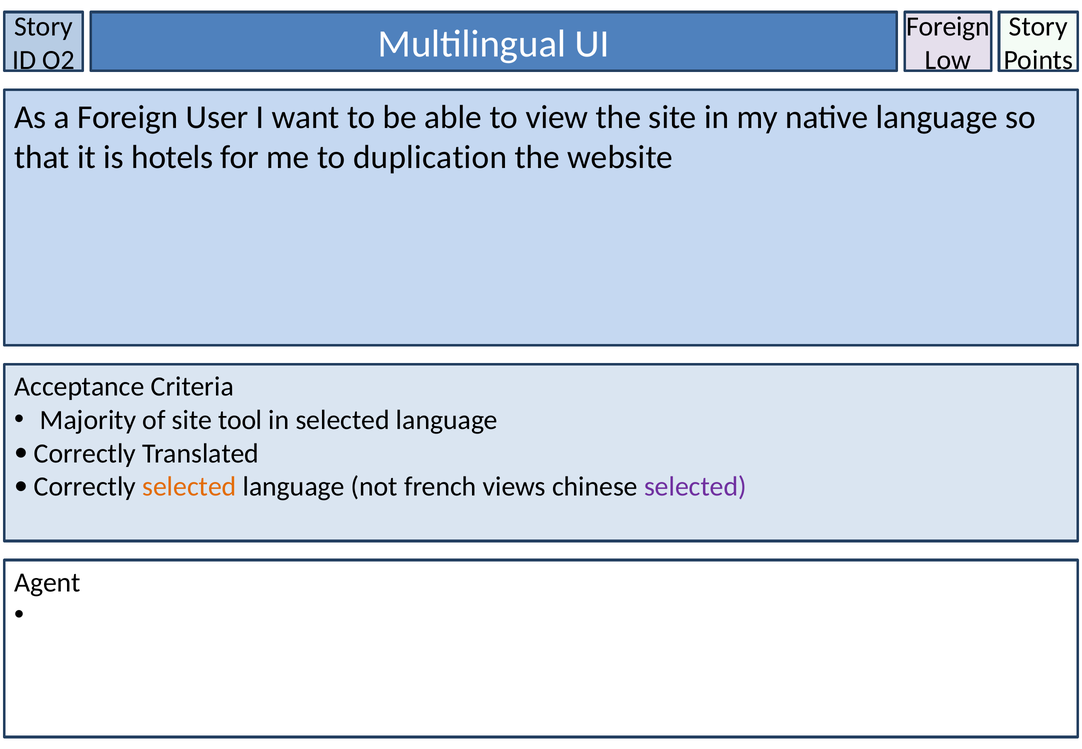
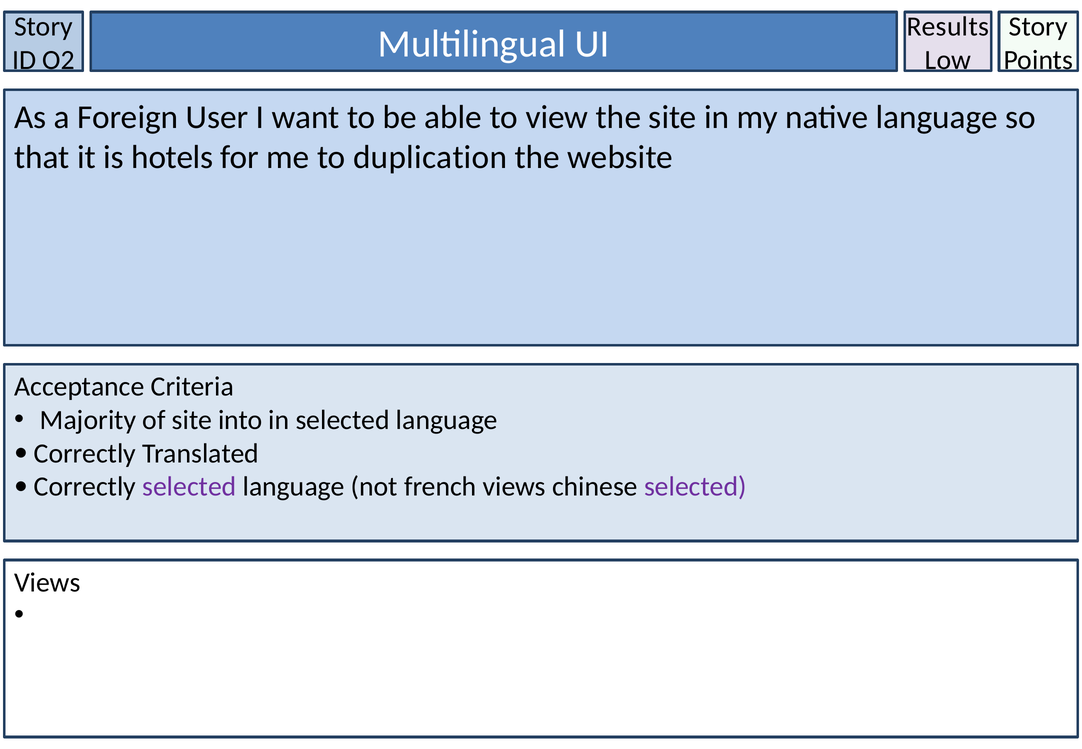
Foreign: Foreign -> Results (948, 27)
tool: tool -> into (240, 420)
selected colour: orange -> purple (189, 487)
Agent: Agent -> Views (47, 583)
